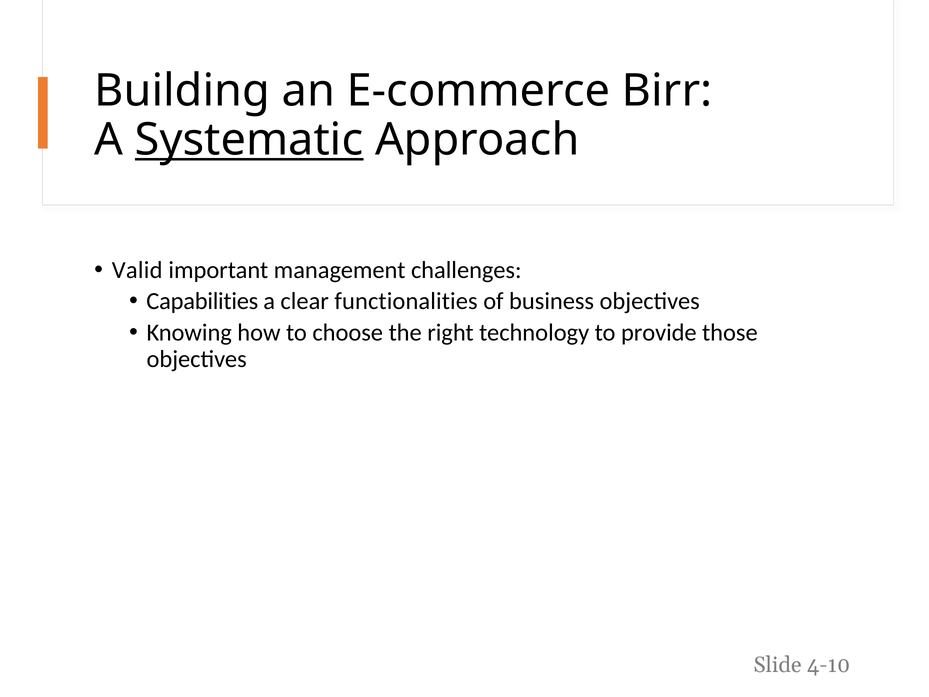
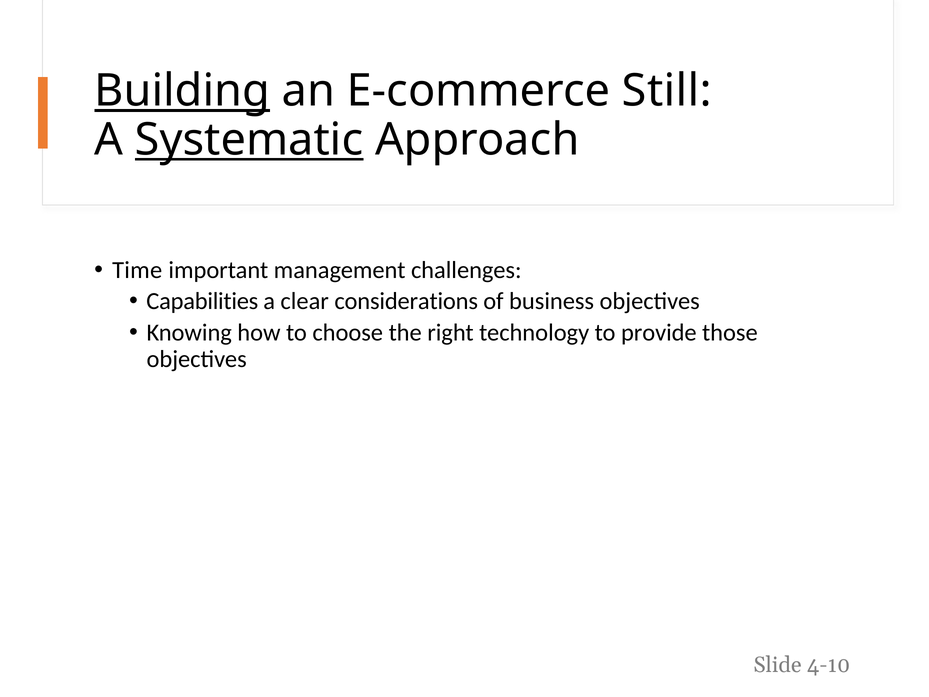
Building underline: none -> present (182, 91)
Birr: Birr -> Still (667, 91)
Valid: Valid -> Time (137, 270)
functionalities: functionalities -> considerations (406, 301)
